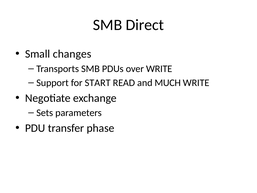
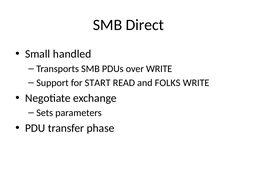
changes: changes -> handled (72, 54)
MUCH: MUCH -> FOLKS (168, 83)
